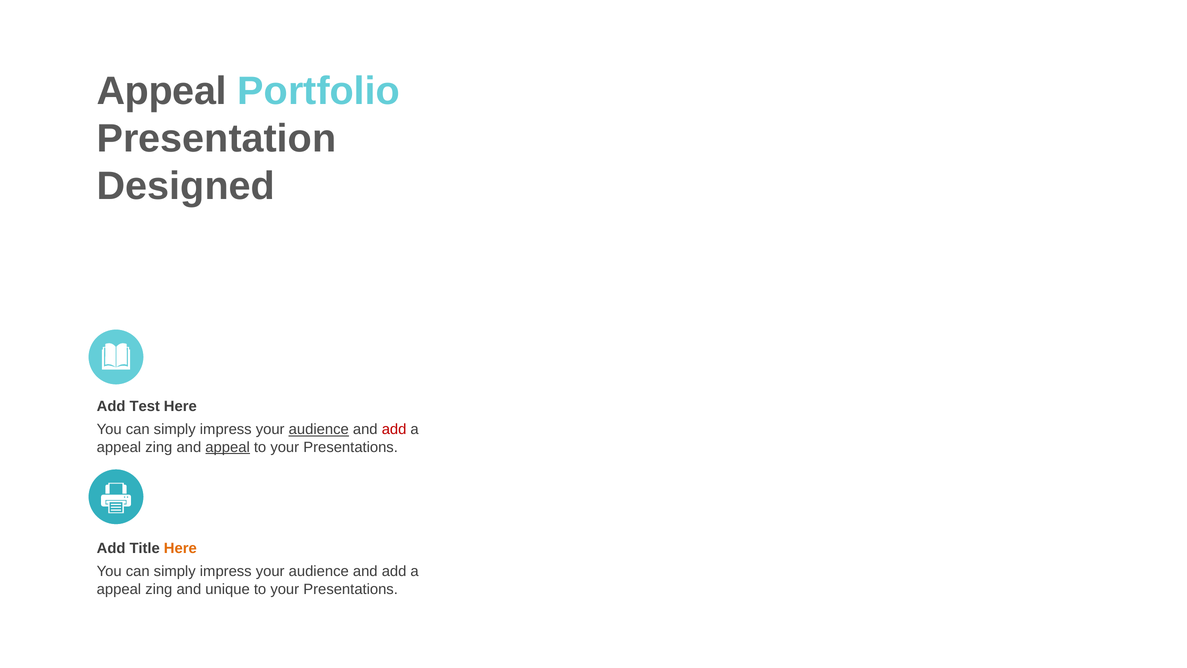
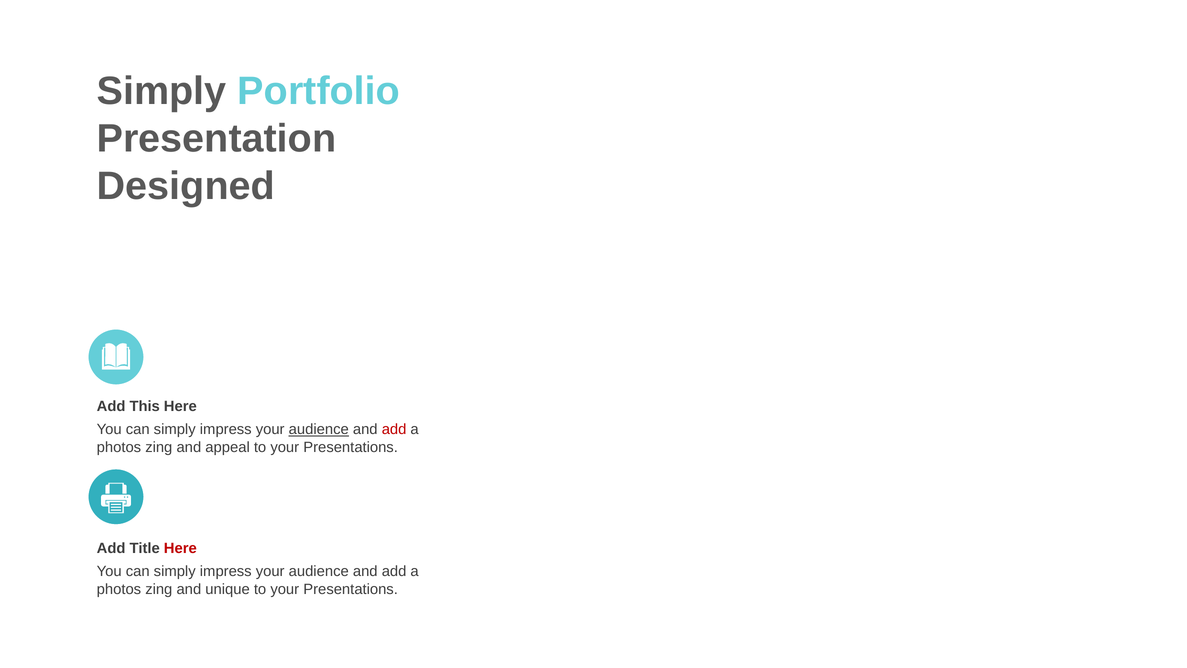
Appeal: Appeal -> Simply (161, 91)
Test: Test -> This (145, 406)
appeal: appeal -> photos (119, 447)
appeal underline: present -> none (228, 447)
Here colour: orange -> red (180, 548)
appeal: appeal -> photos (119, 589)
